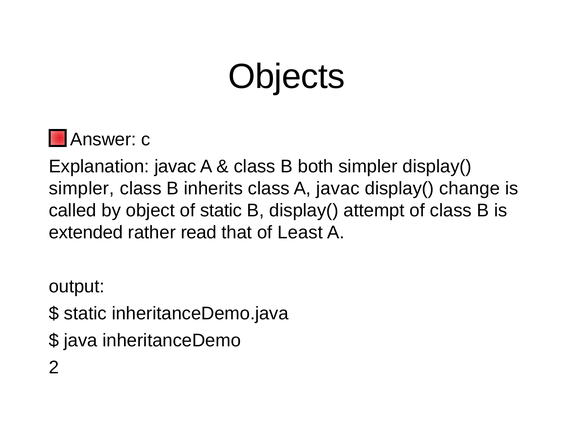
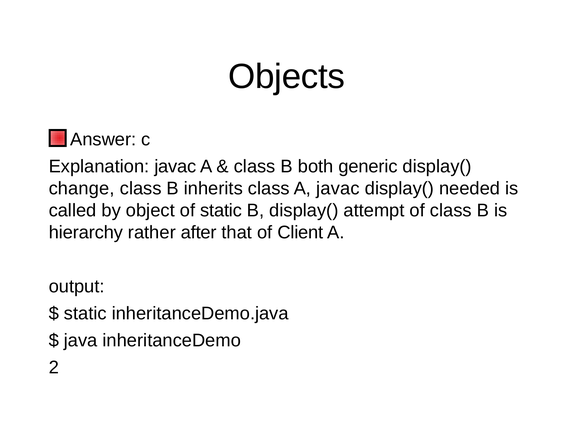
both simpler: simpler -> generic (368, 166)
simpler: simpler -> change (82, 188)
change: change -> needed (470, 188)
extended: extended -> hierarchy (86, 232)
read: read -> after (199, 232)
Least: Least -> Client (300, 232)
